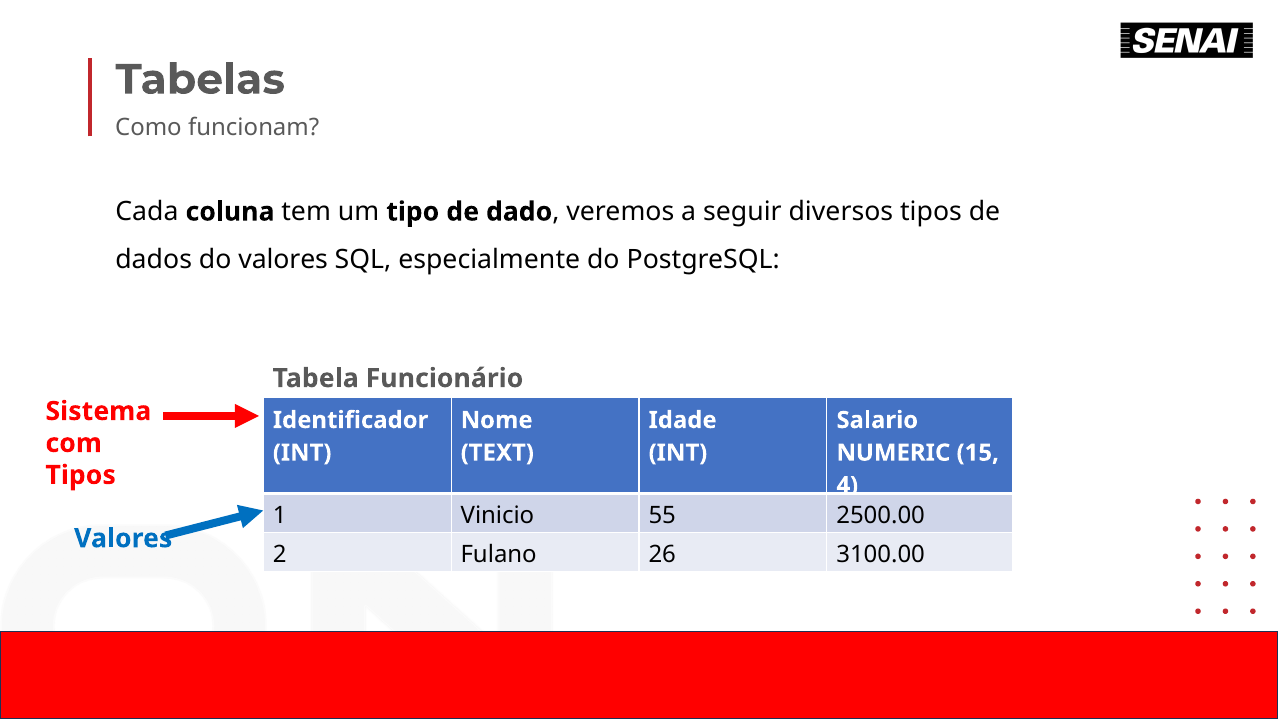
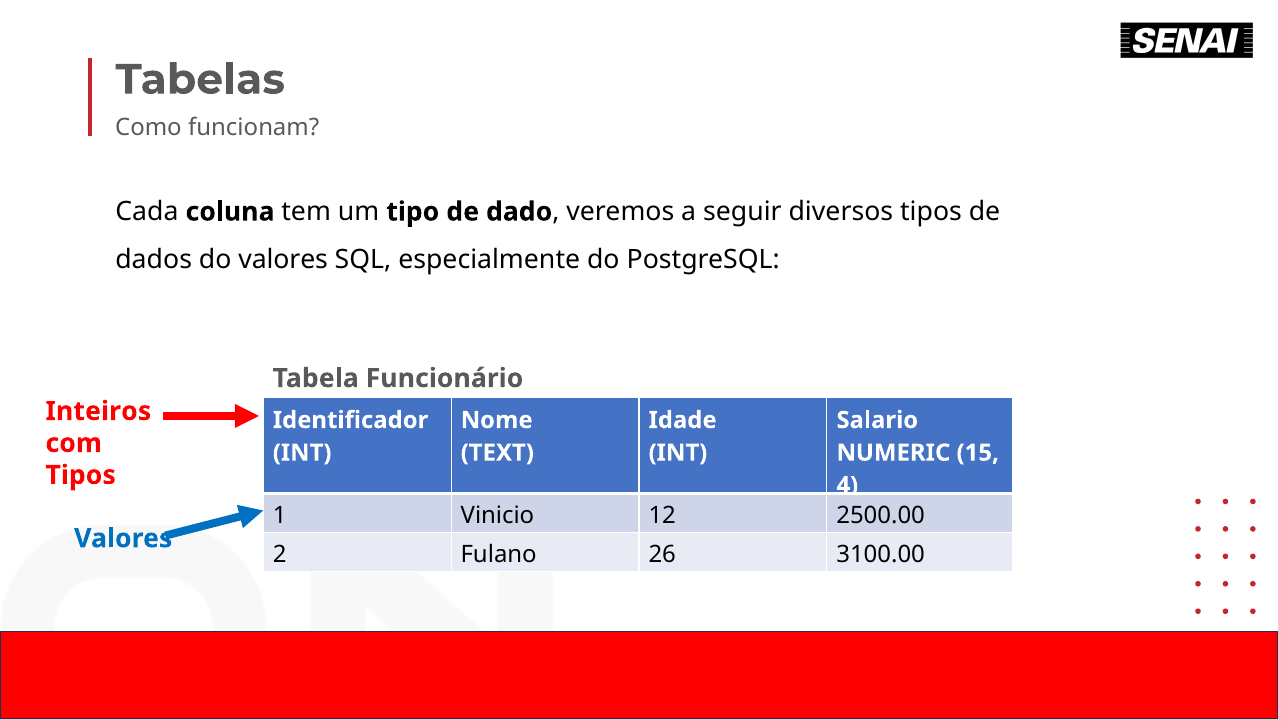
Sistema: Sistema -> Inteiros (98, 411)
55: 55 -> 12 (662, 516)
